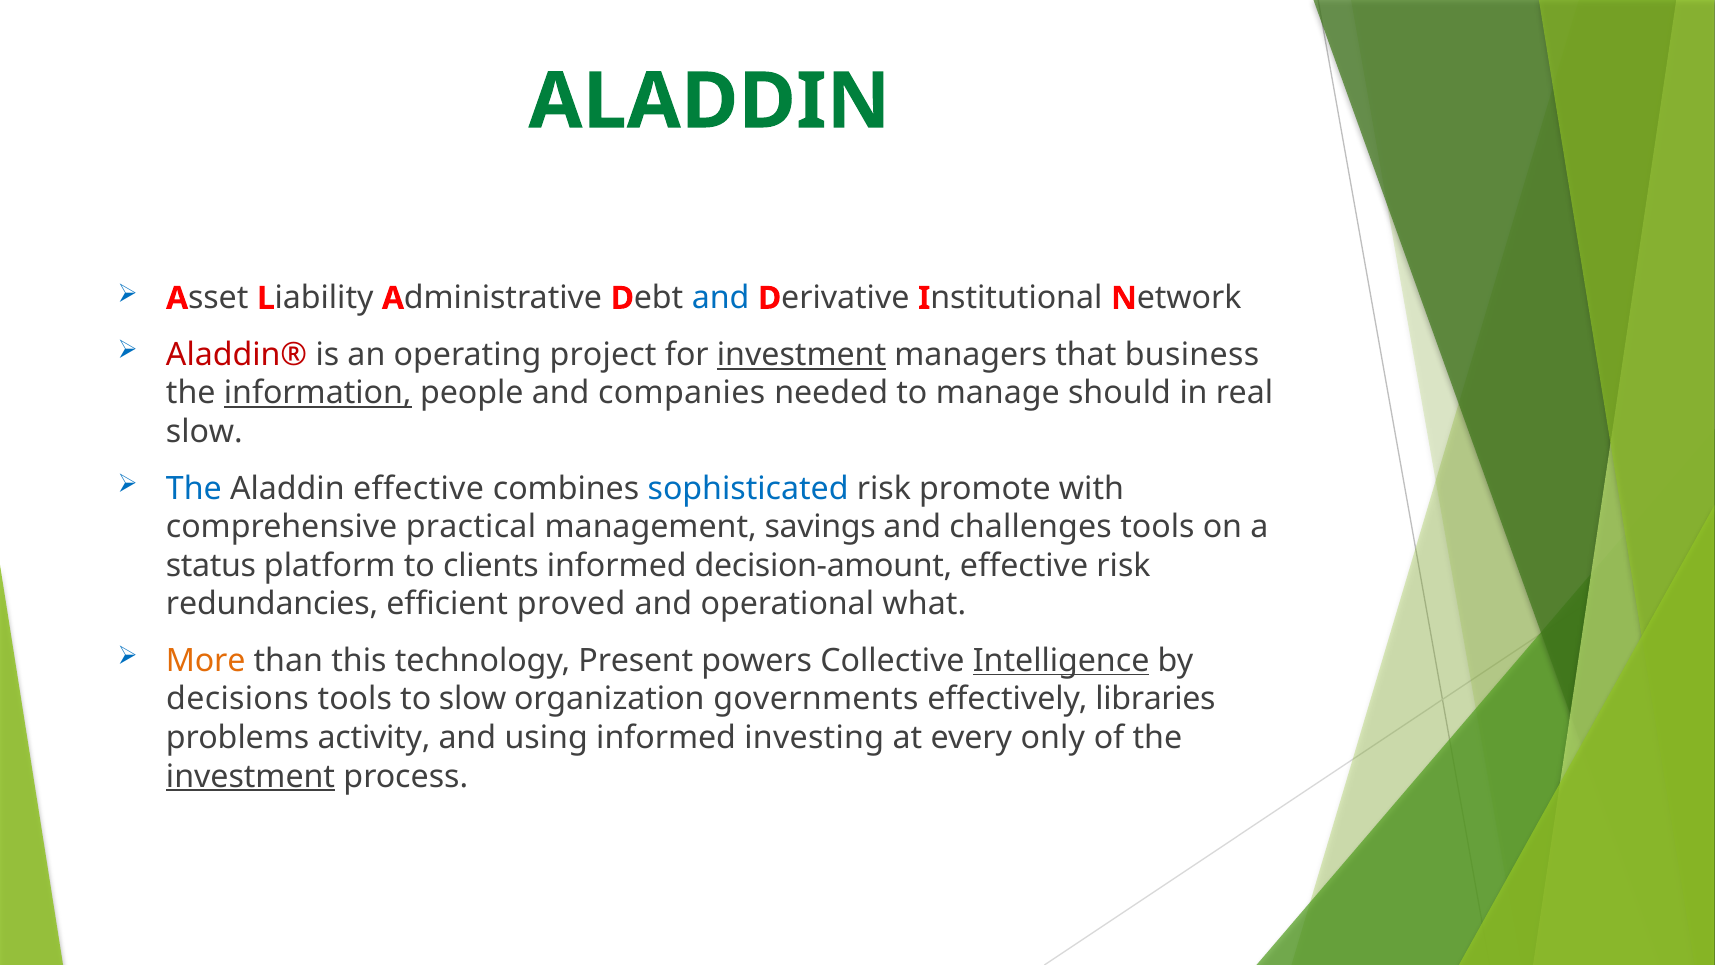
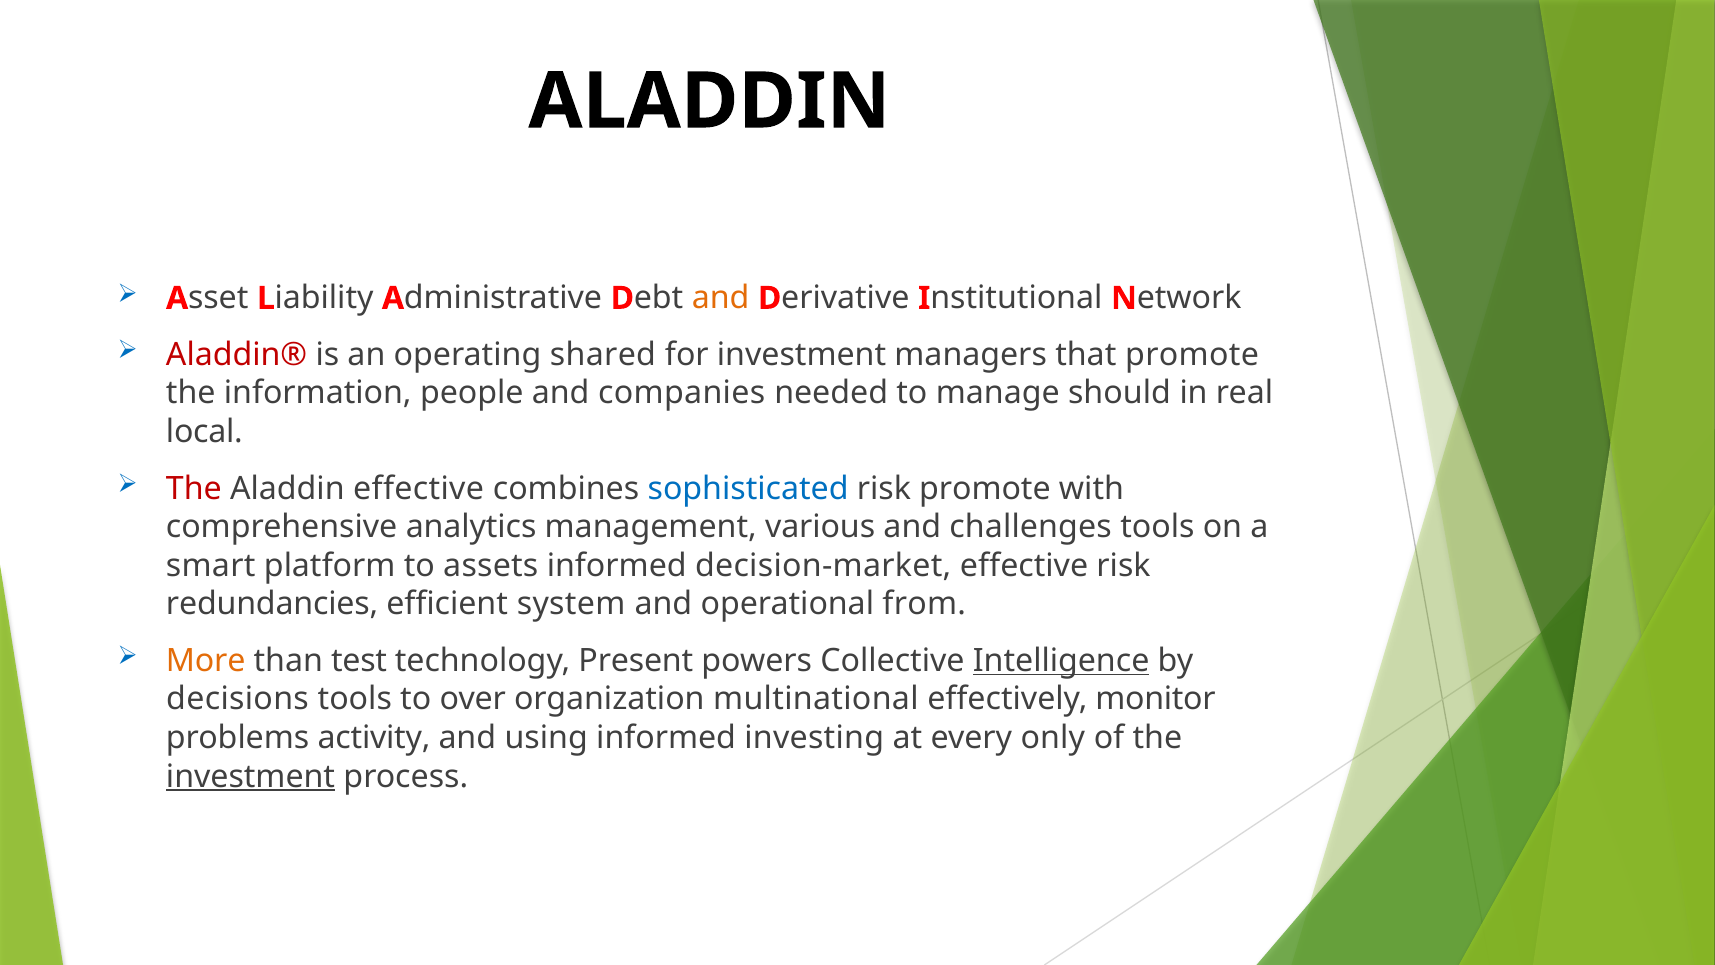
ALADDIN colour: green -> black (709, 102)
and colour: blue -> orange (721, 298)
project: project -> shared (603, 355)
investment underline: present -> none (802, 355)
that business: business -> promote (1192, 355)
information underline: present -> none (318, 393)
slow: slow -> local (204, 432)
The colour: blue -> red (194, 488)
practical: practical -> analytics (471, 527)
savings: savings -> various (820, 527)
status: status -> smart (211, 565)
clients: clients -> assets (491, 565)
decision-amount: decision-amount -> decision-market (823, 565)
proved: proved -> system (571, 604)
what: what -> from (924, 604)
this: this -> test (359, 660)
to slow: slow -> over (473, 699)
governments: governments -> multinational (816, 699)
libraries: libraries -> monitor (1156, 699)
